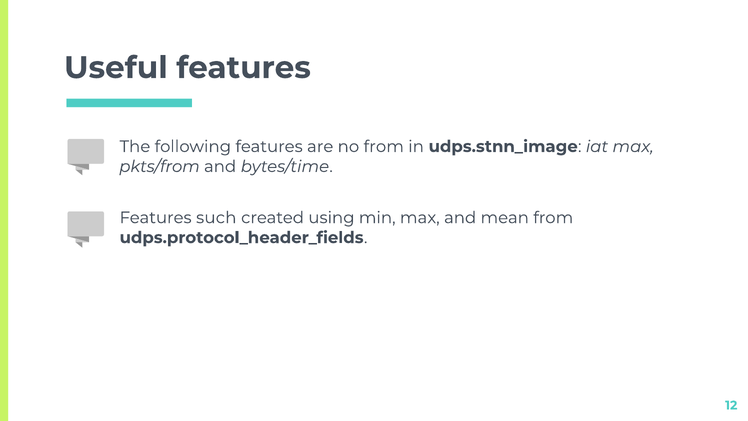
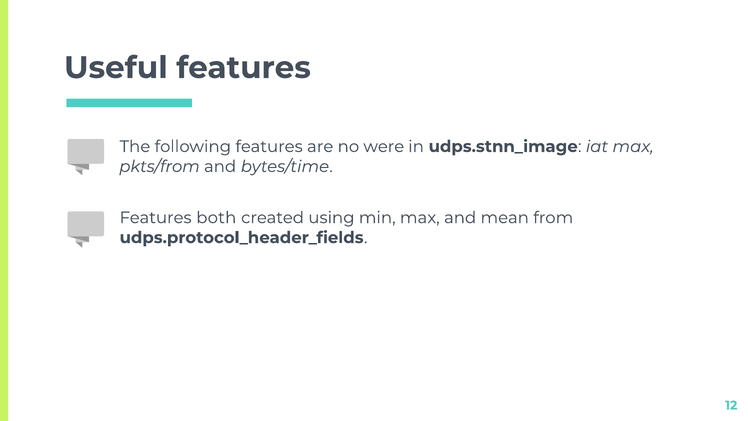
no from: from -> were (384, 146)
such: such -> both (216, 218)
